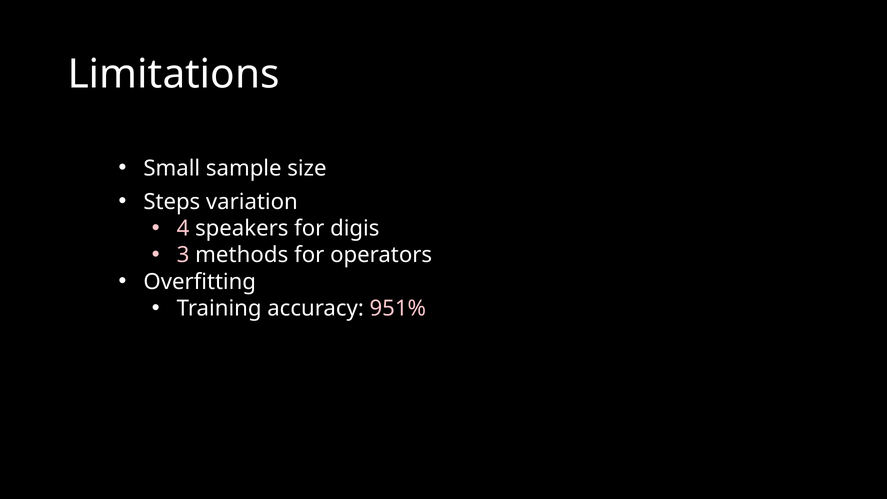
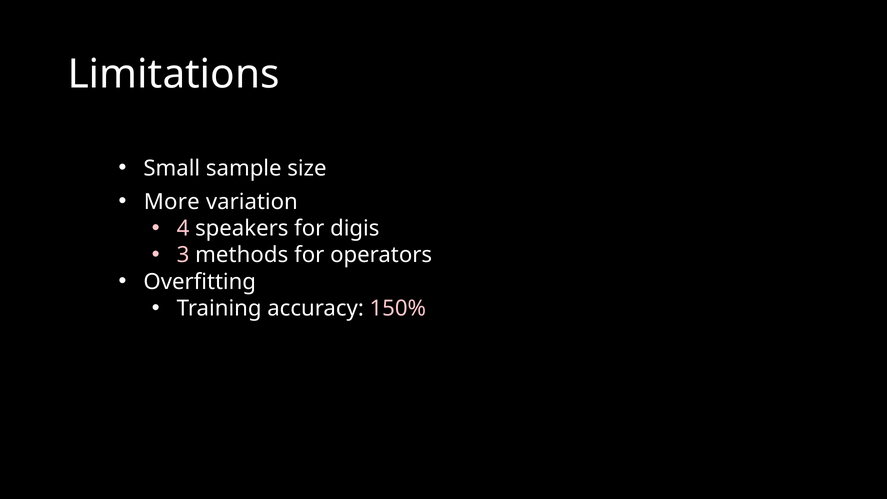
Steps: Steps -> More (172, 202)
951%: 951% -> 150% (398, 308)
